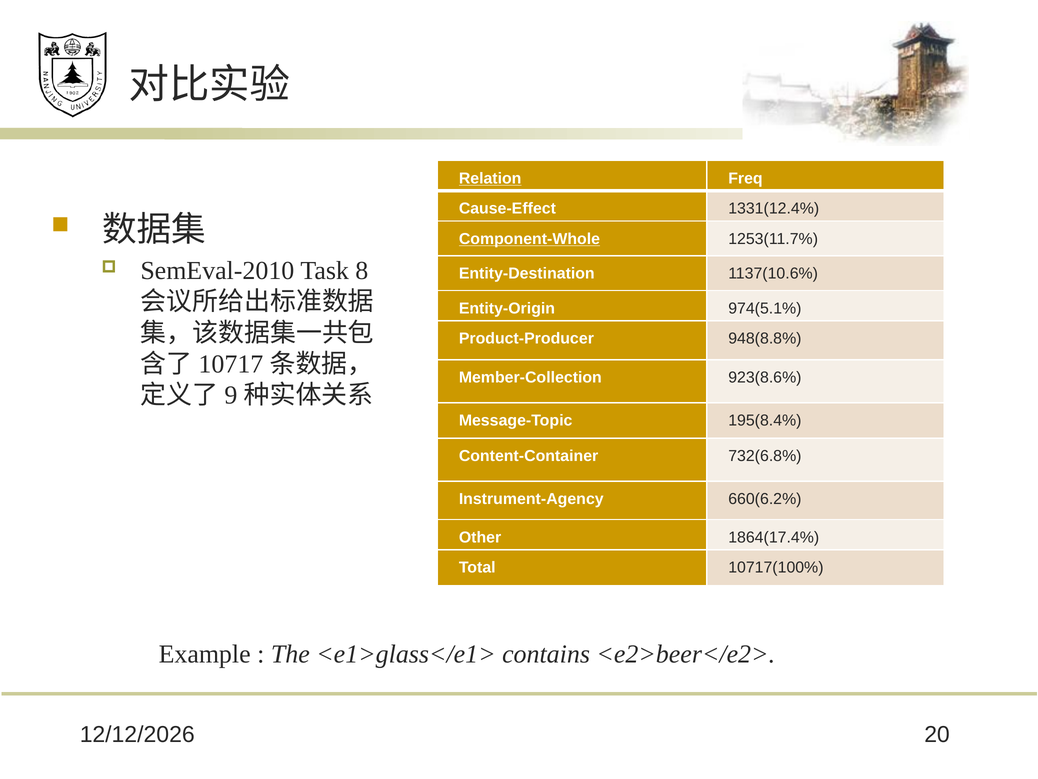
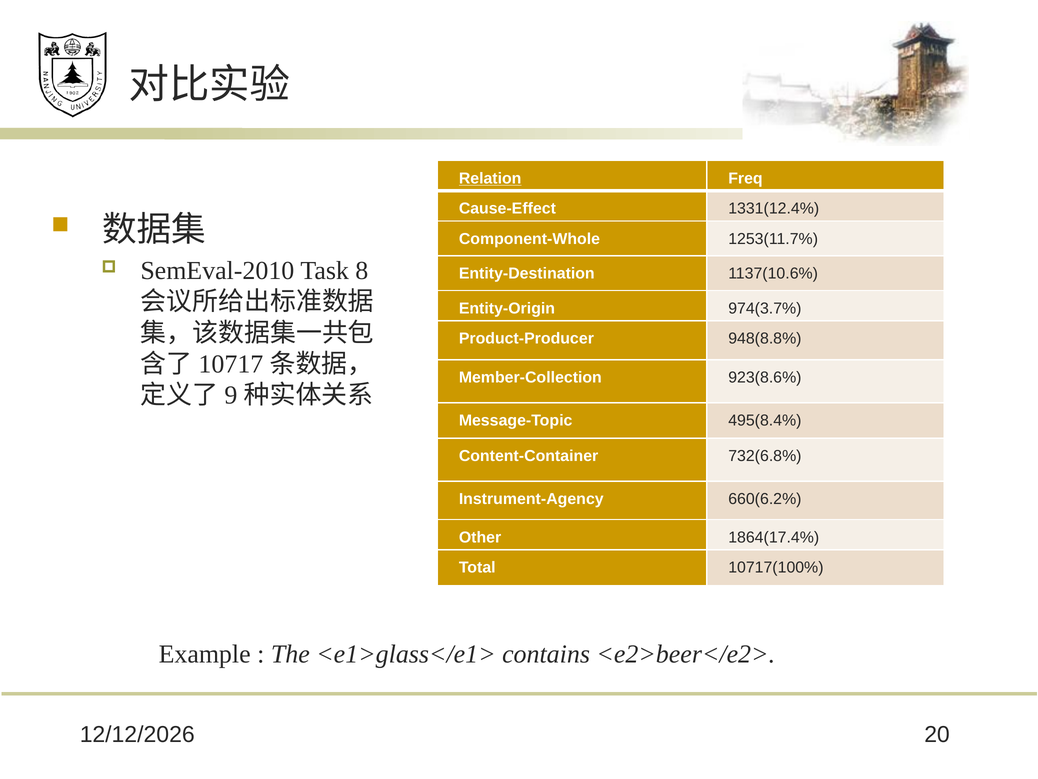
Component-Whole underline: present -> none (529, 239)
974(5.1%: 974(5.1% -> 974(3.7% (765, 308)
195(8.4%: 195(8.4% -> 495(8.4% (765, 420)
